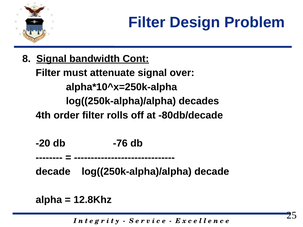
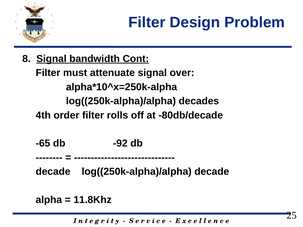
-20: -20 -> -65 (43, 144)
-76: -76 -> -92 (120, 144)
12.8Khz: 12.8Khz -> 11.8Khz (93, 200)
